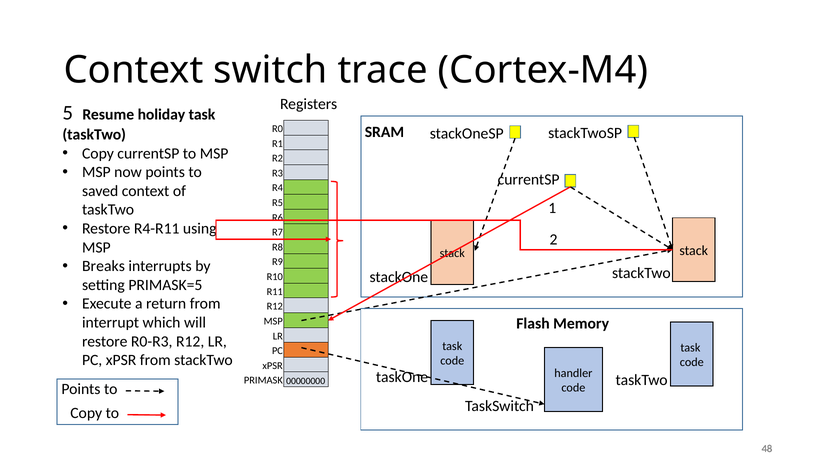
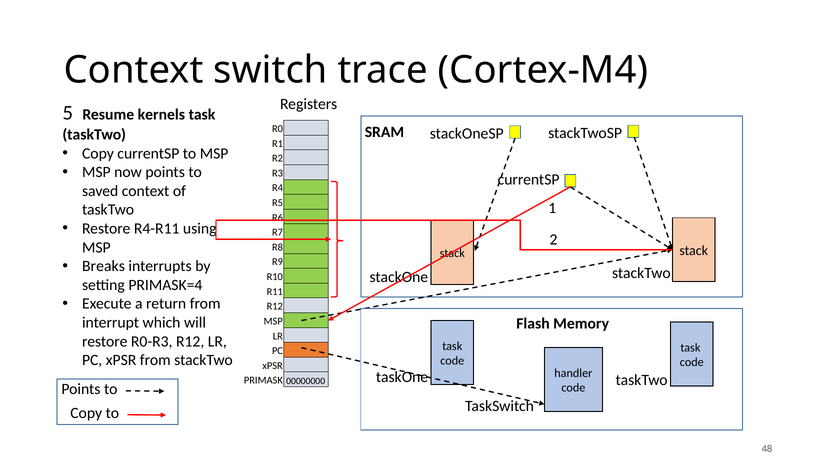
holiday: holiday -> kernels (161, 115)
PRIMASK=5: PRIMASK=5 -> PRIMASK=4 (165, 285)
